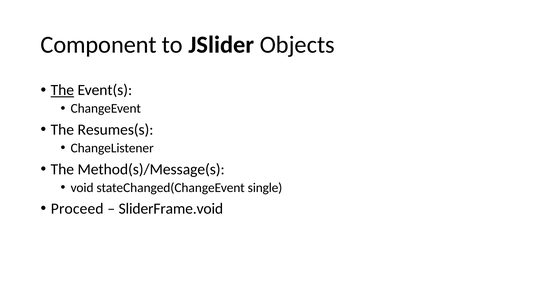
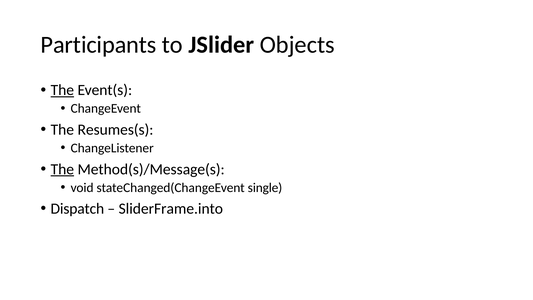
Component: Component -> Participants (99, 45)
The underline: none -> present (62, 169)
Proceed: Proceed -> Dispatch (77, 209)
SliderFrame.void: SliderFrame.void -> SliderFrame.into (171, 209)
